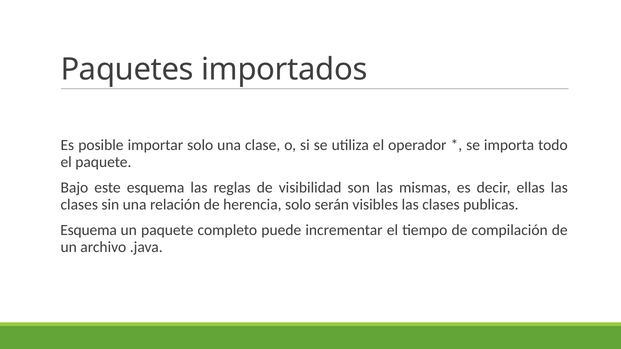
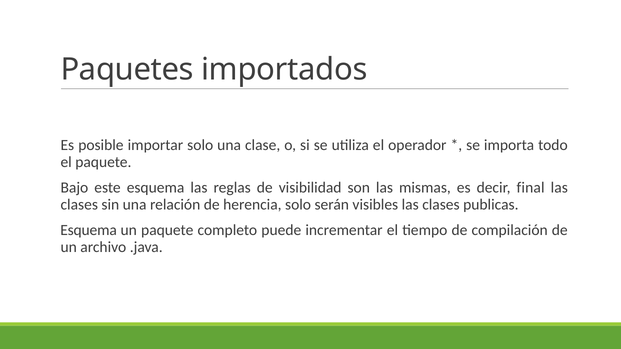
ellas: ellas -> final (531, 188)
